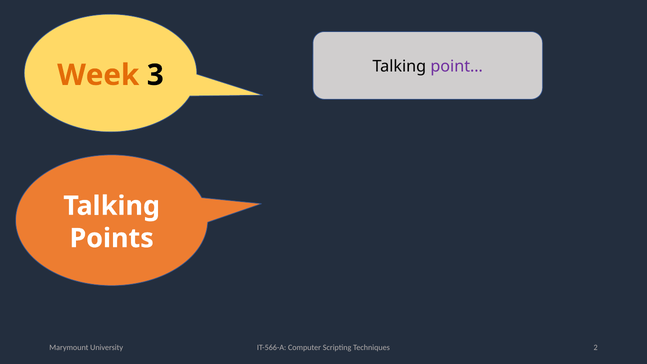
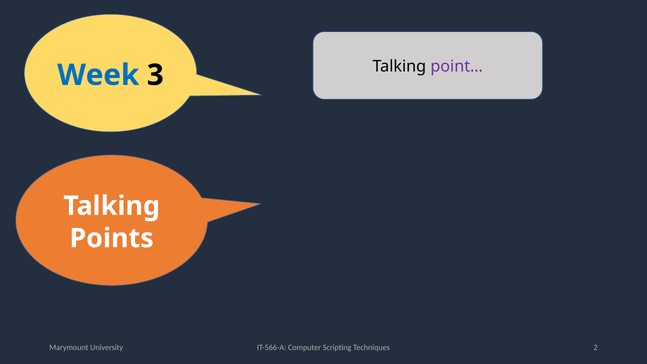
Week colour: orange -> blue (98, 75)
